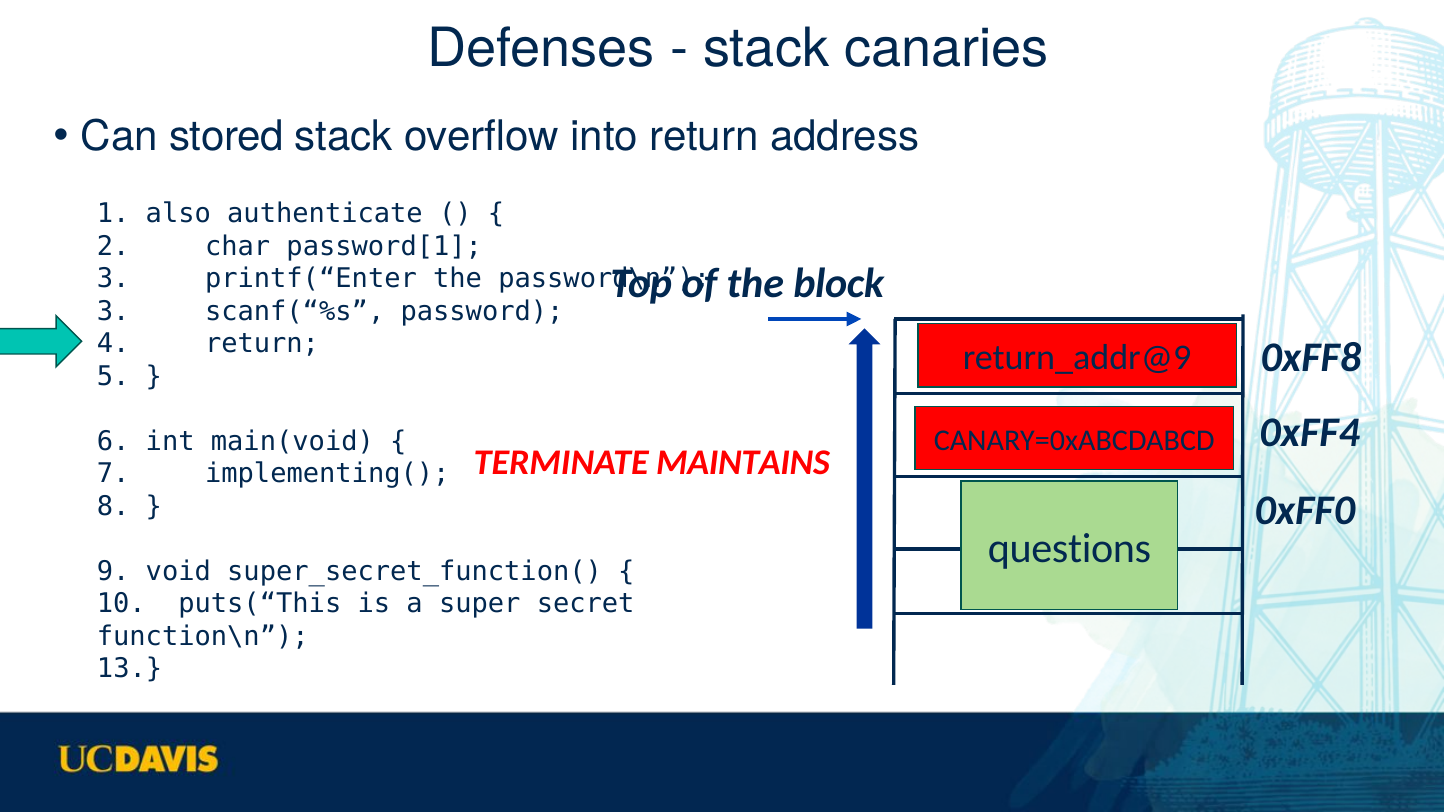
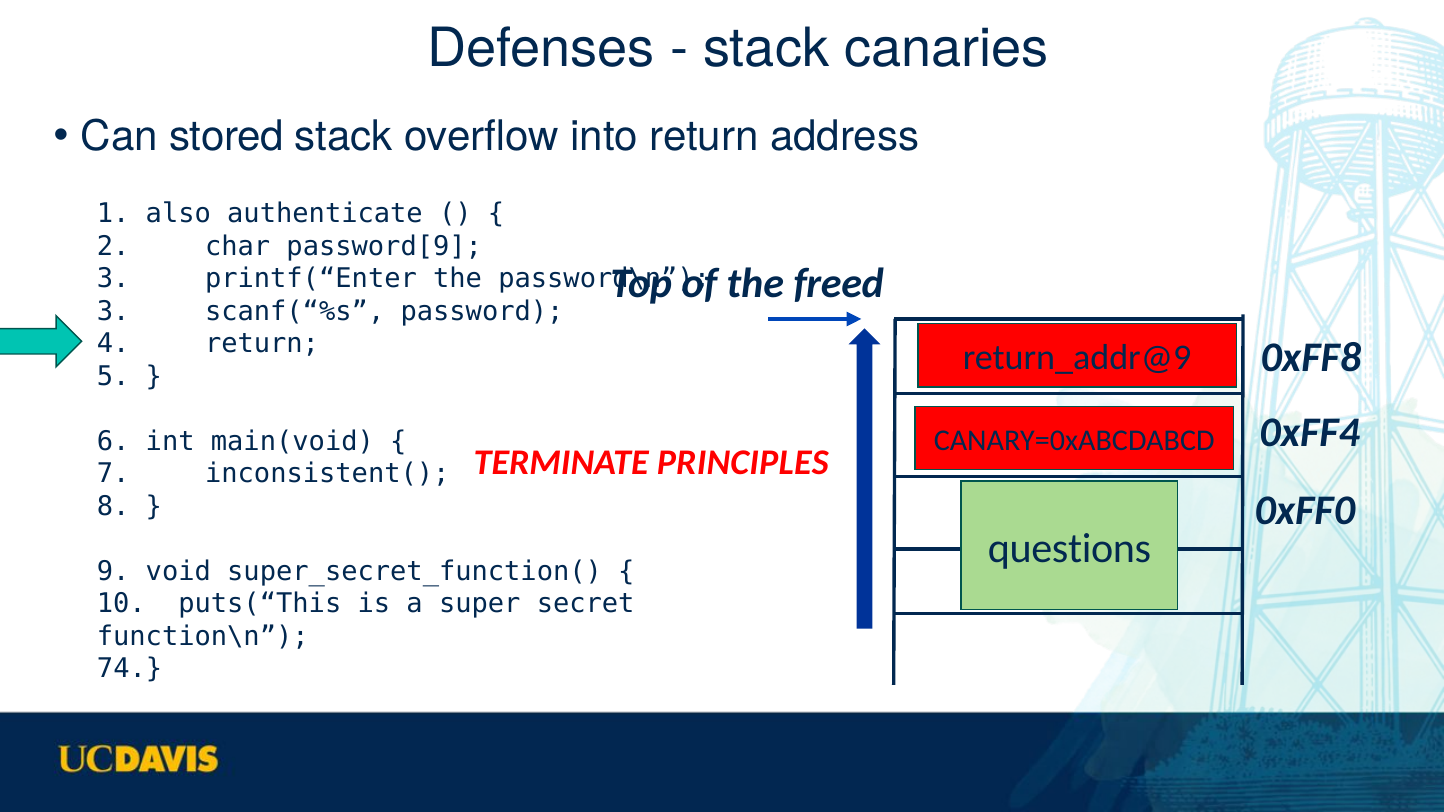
password[1: password[1 -> password[9 (384, 247)
block: block -> freed (839, 283)
MAINTAINS: MAINTAINS -> PRINCIPLES (743, 463)
implementing(: implementing( -> inconsistent( (327, 474)
13: 13 -> 74 (130, 669)
